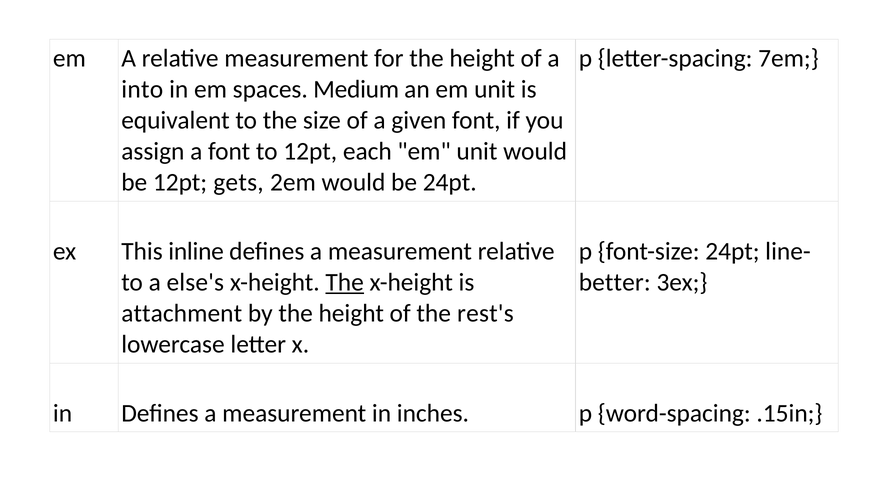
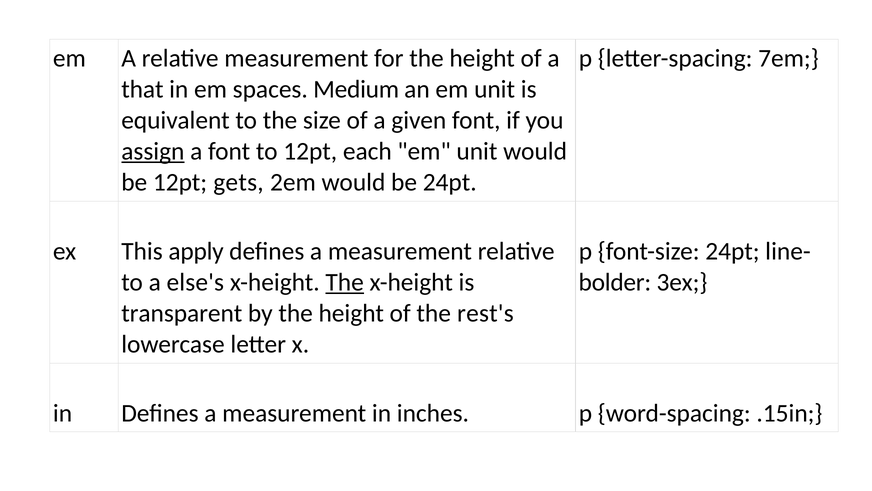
into: into -> that (142, 89)
assign underline: none -> present (153, 151)
inline: inline -> apply (196, 251)
better: better -> bolder (615, 282)
attachment: attachment -> transparent (182, 313)
